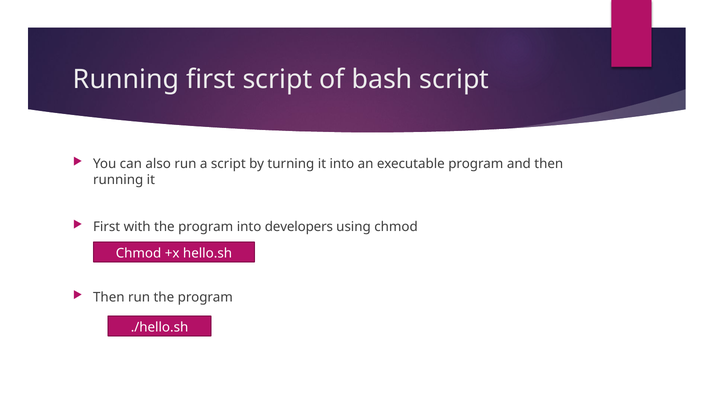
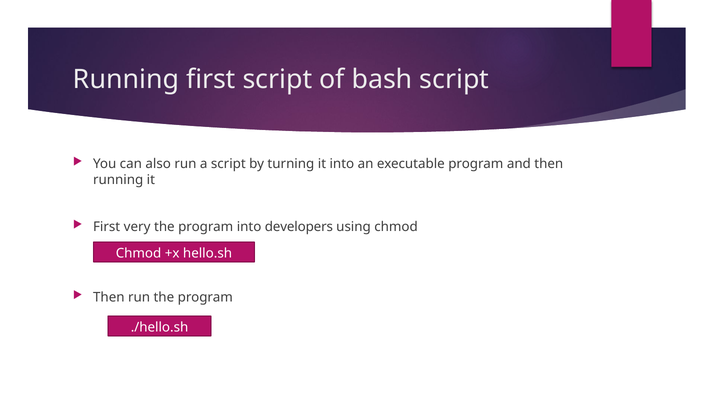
with: with -> very (137, 227)
